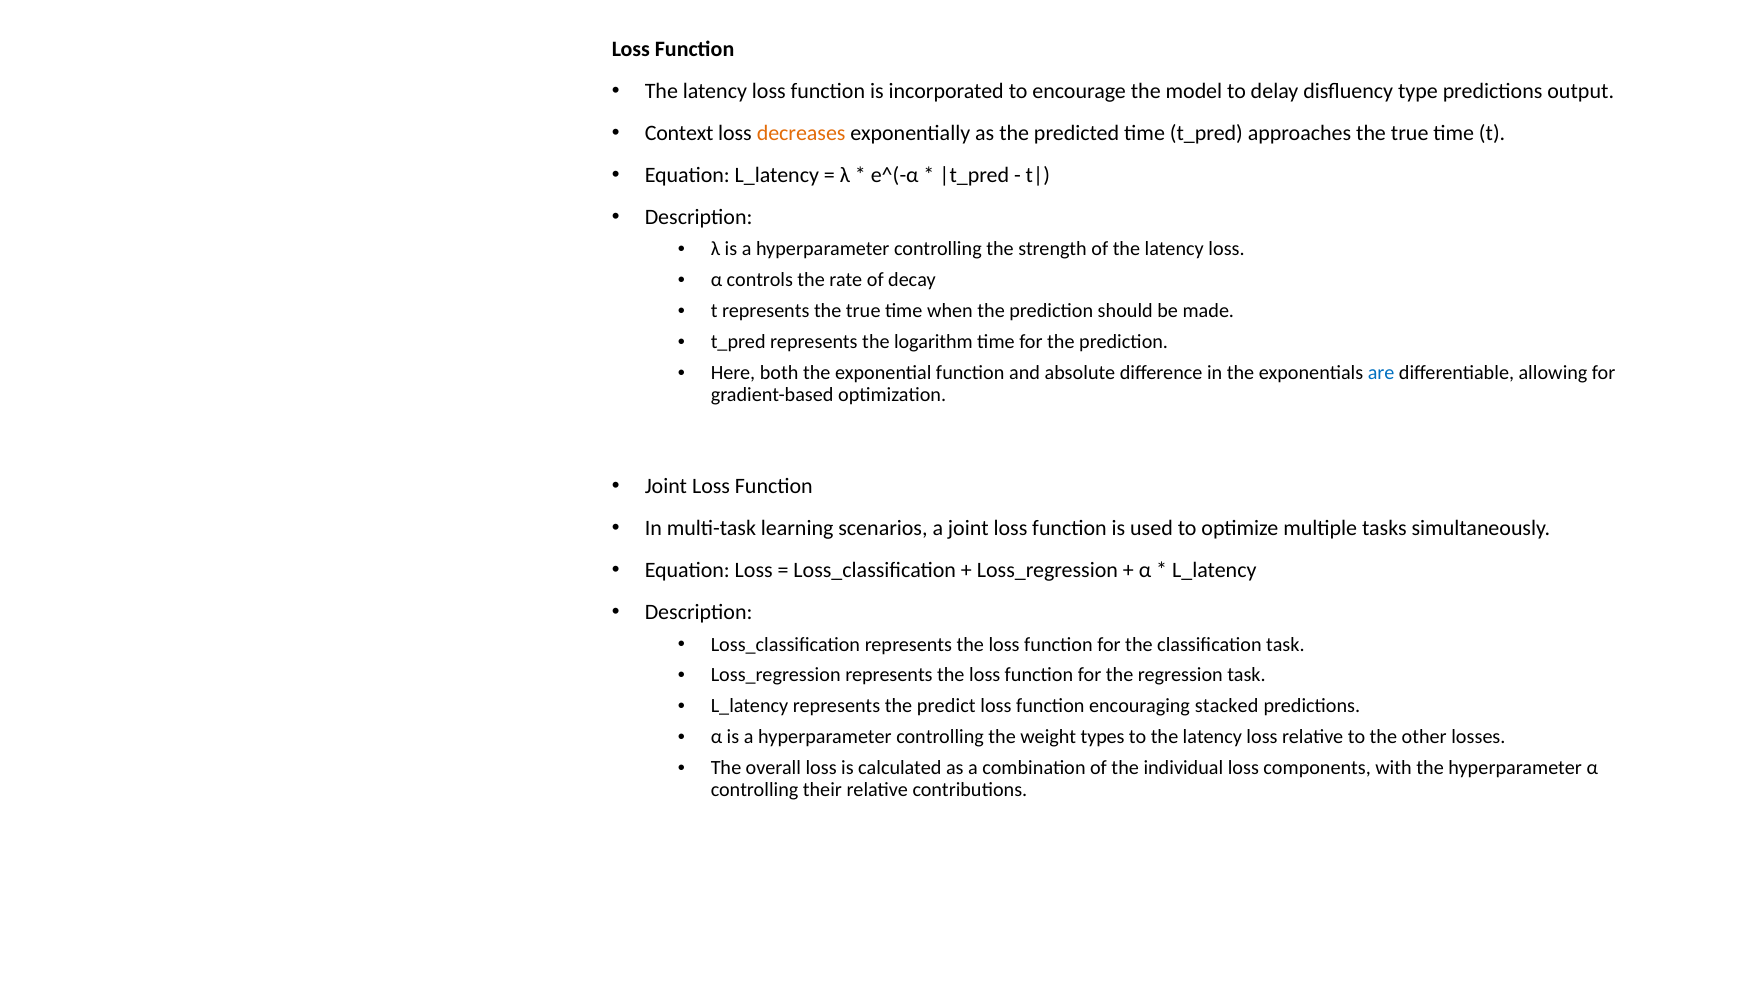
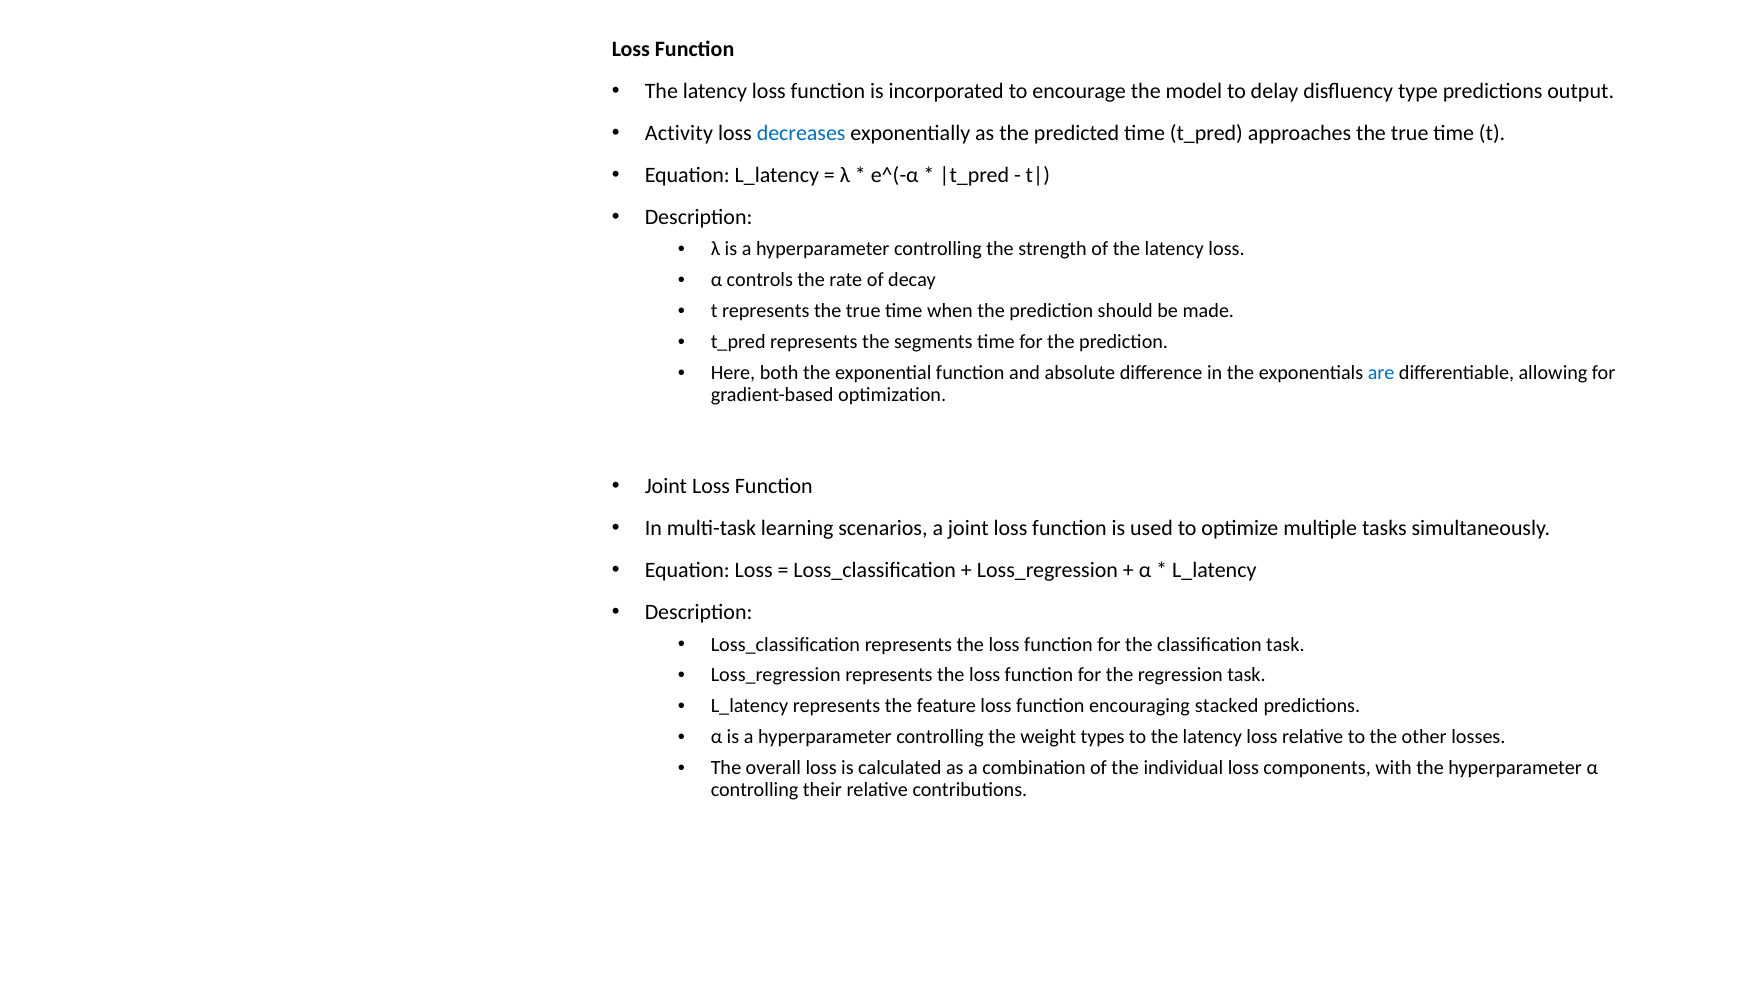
Context: Context -> Activity (679, 133)
decreases colour: orange -> blue (801, 133)
logarithm: logarithm -> segments (933, 342)
predict: predict -> feature (946, 706)
